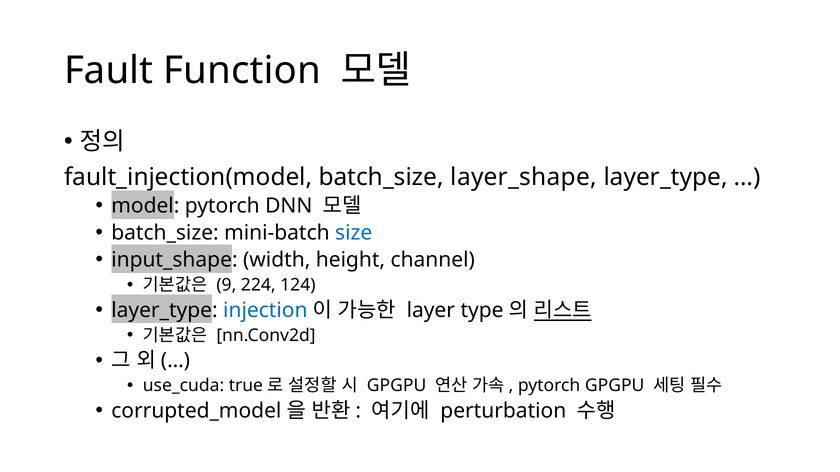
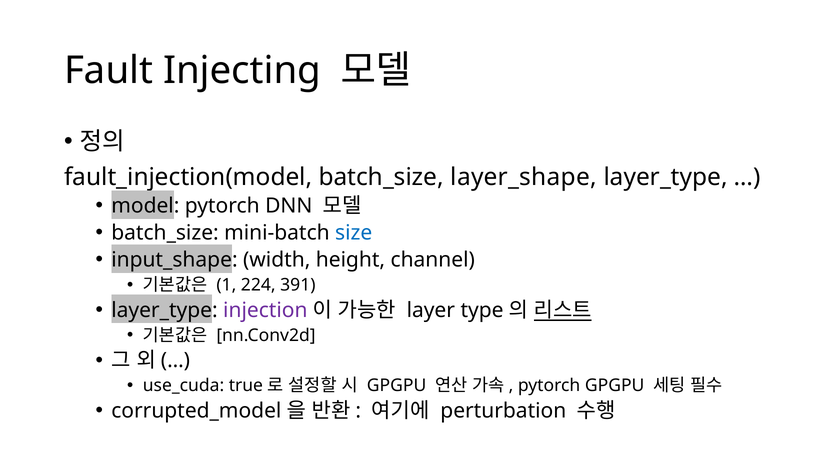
Function: Function -> Injecting (242, 71)
9: 9 -> 1 (226, 285)
124: 124 -> 391 (298, 285)
injection colour: blue -> purple (265, 310)
